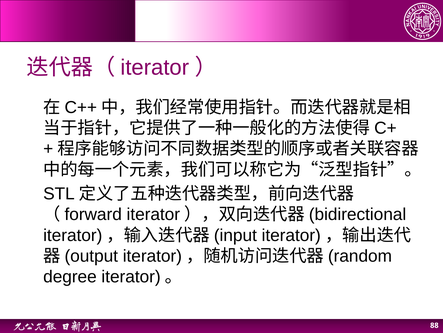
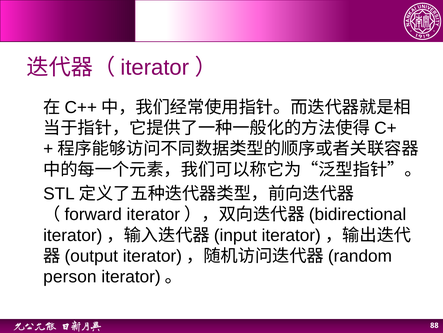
degree: degree -> person (70, 276)
